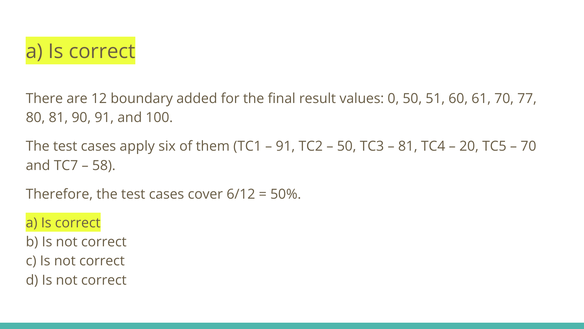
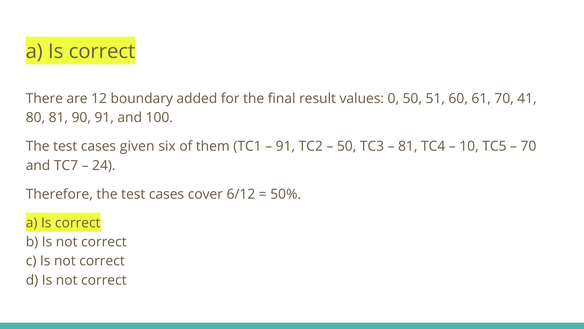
77: 77 -> 41 (527, 98)
apply: apply -> given (137, 146)
20: 20 -> 10 (469, 146)
58: 58 -> 24 (104, 165)
